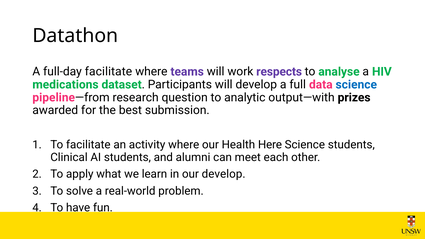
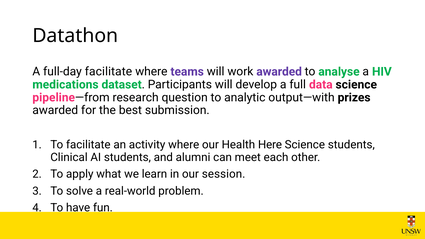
work respects: respects -> awarded (279, 72)
science colour: blue -> black (356, 85)
our develop: develop -> session (224, 174)
